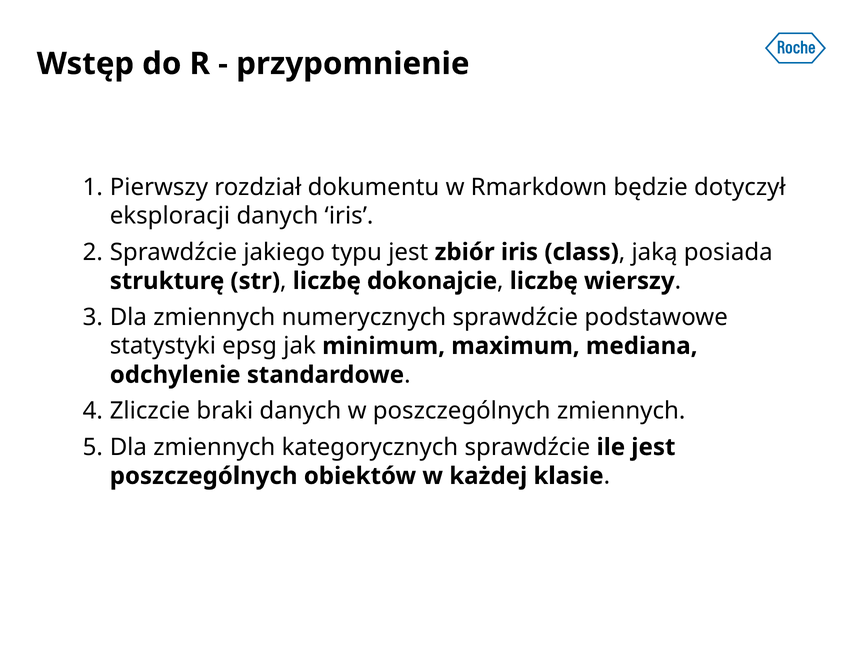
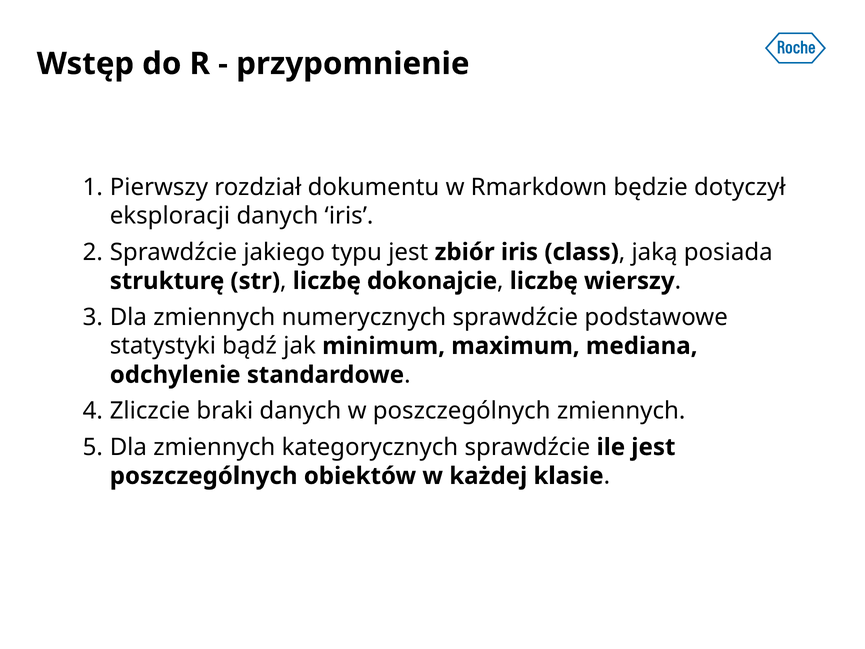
epsg: epsg -> bądź (250, 346)
